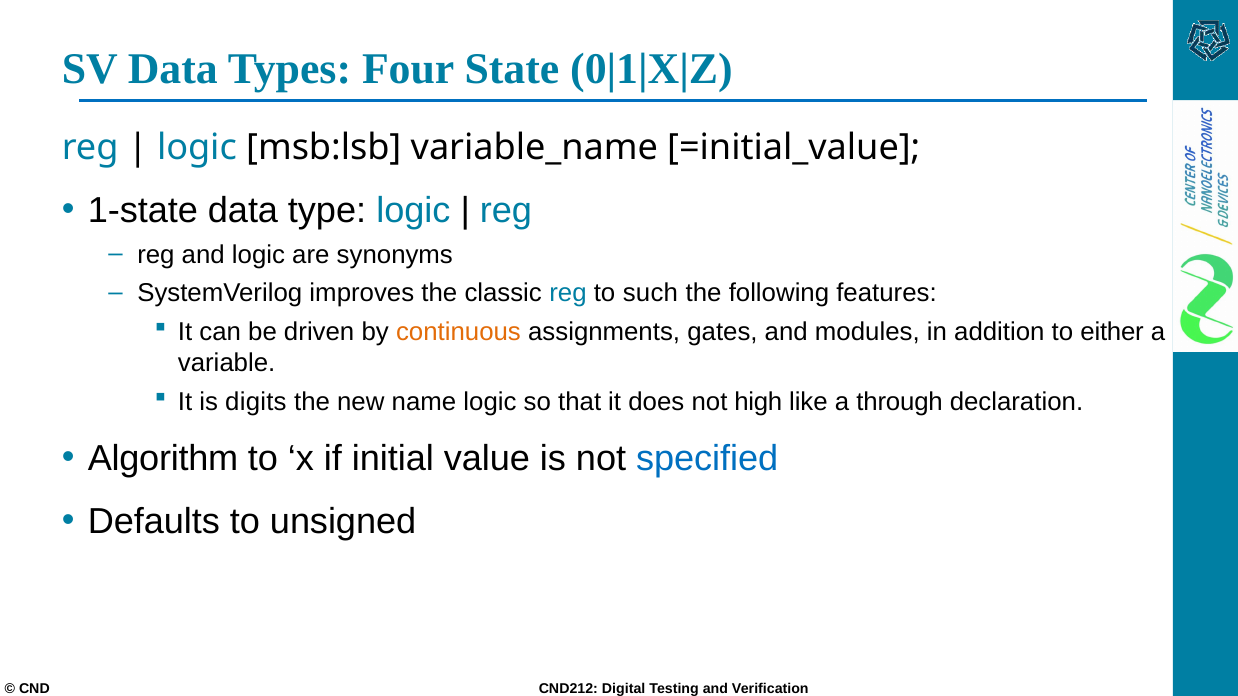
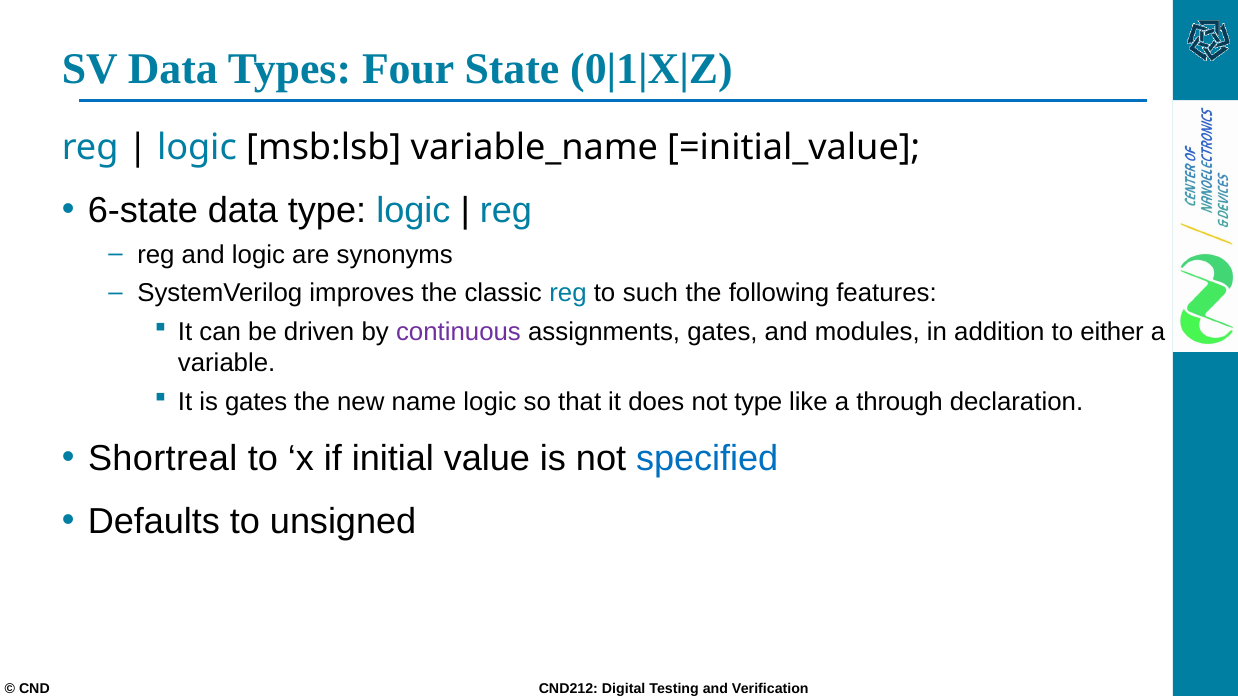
1-state: 1-state -> 6-state (143, 211)
continuous colour: orange -> purple (458, 332)
is digits: digits -> gates (256, 402)
not high: high -> type (758, 402)
Algorithm: Algorithm -> Shortreal (163, 459)
